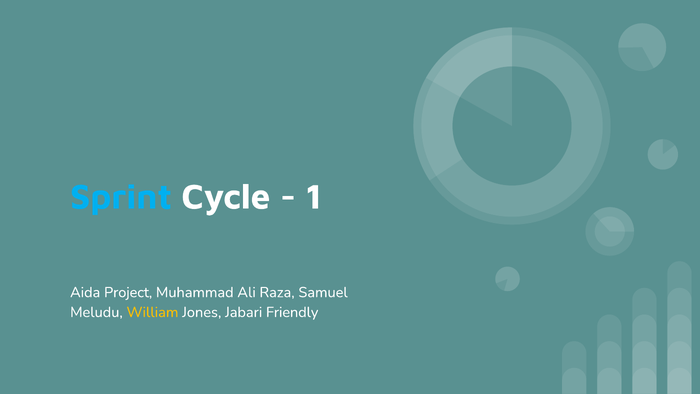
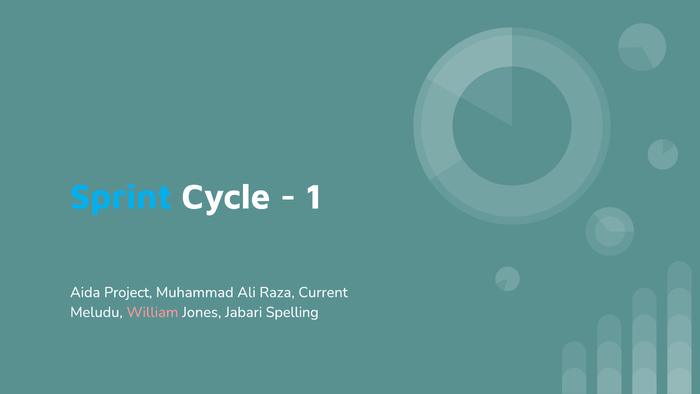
Samuel: Samuel -> Current (323, 292)
William colour: yellow -> pink (152, 312)
Friendly: Friendly -> Spelling (292, 312)
